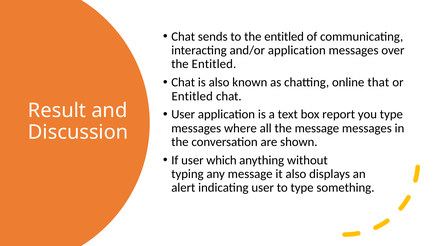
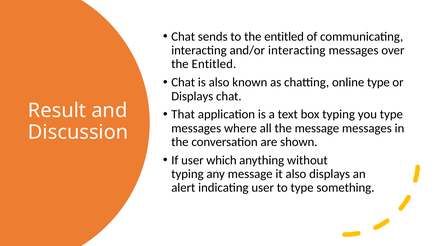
and/or application: application -> interacting (297, 50)
online that: that -> type (378, 82)
Entitled: Entitled -> Displays (192, 96)
User: User -> That (183, 115)
box report: report -> typing (339, 115)
